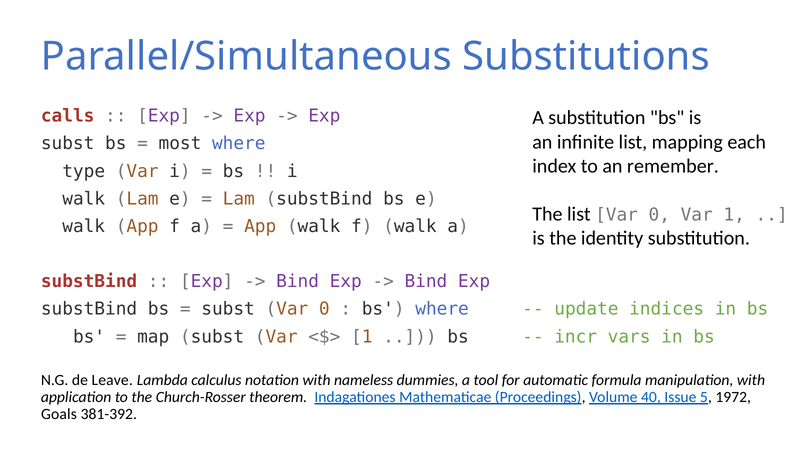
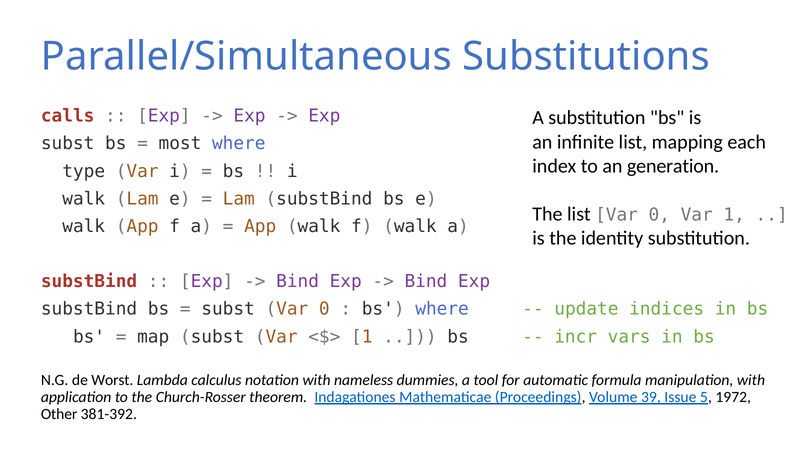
remember: remember -> generation (673, 166)
Leave: Leave -> Worst (112, 380)
40: 40 -> 39 (651, 397)
Goals: Goals -> Other (59, 414)
